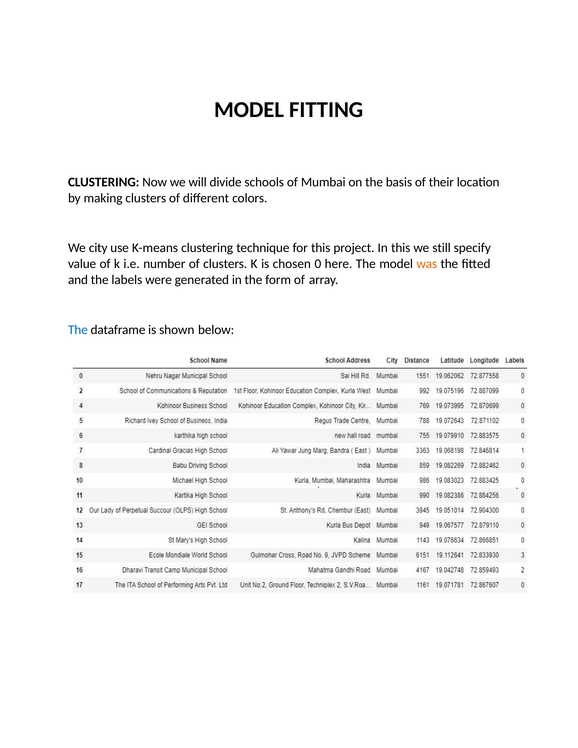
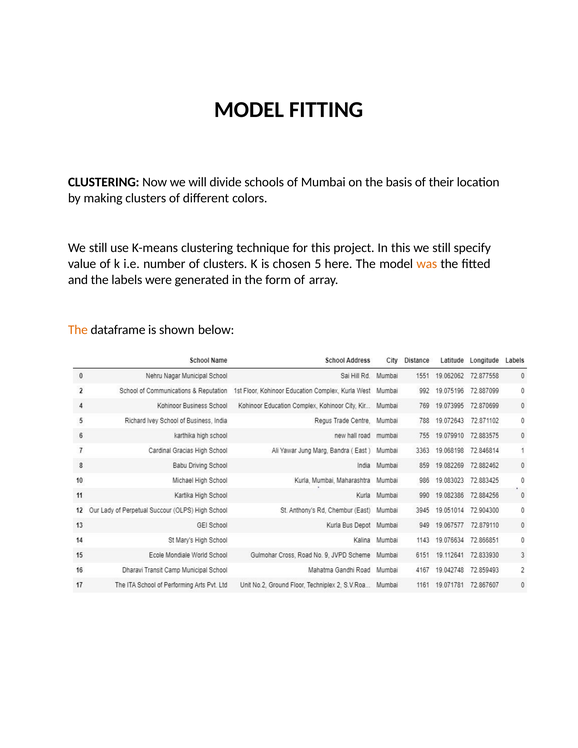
city: city -> still (98, 248)
0: 0 -> 5 (318, 264)
The colour: blue -> orange (78, 330)
